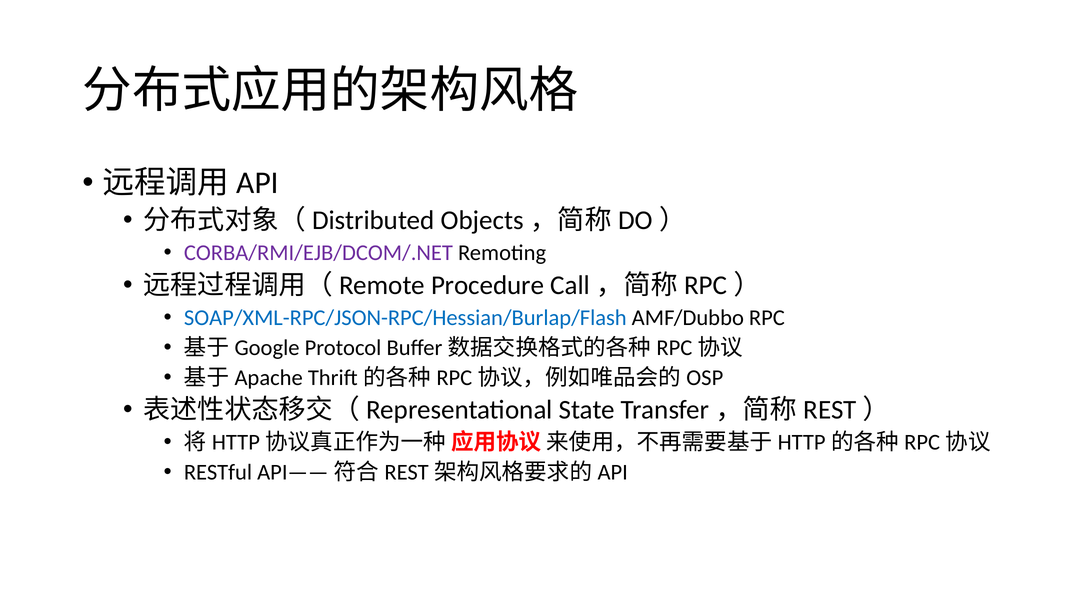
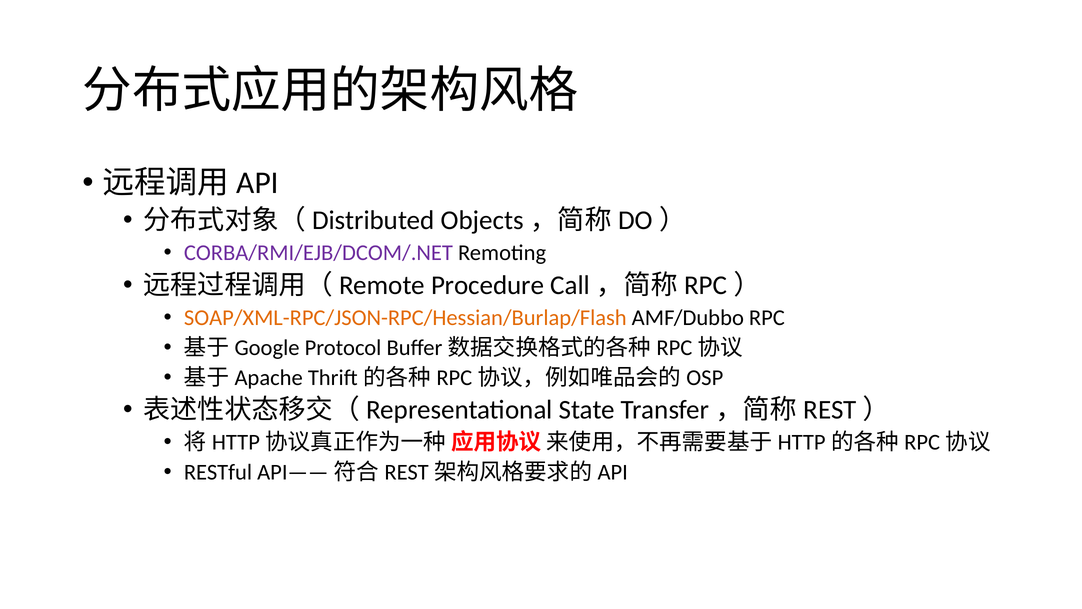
SOAP/XML-RPC/JSON-RPC/Hessian/Burlap/Flash colour: blue -> orange (405, 317)
